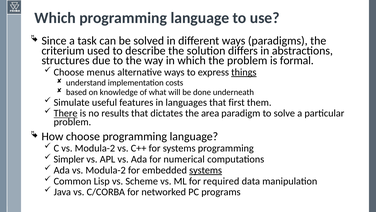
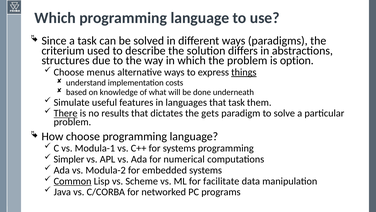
formal: formal -> option (297, 60)
that first: first -> task (237, 102)
area: area -> gets (210, 113)
C vs Modula-2: Modula-2 -> Modula-1 (95, 148)
systems underline: present -> none (206, 170)
Common underline: none -> present (73, 181)
required: required -> facilitate (221, 181)
